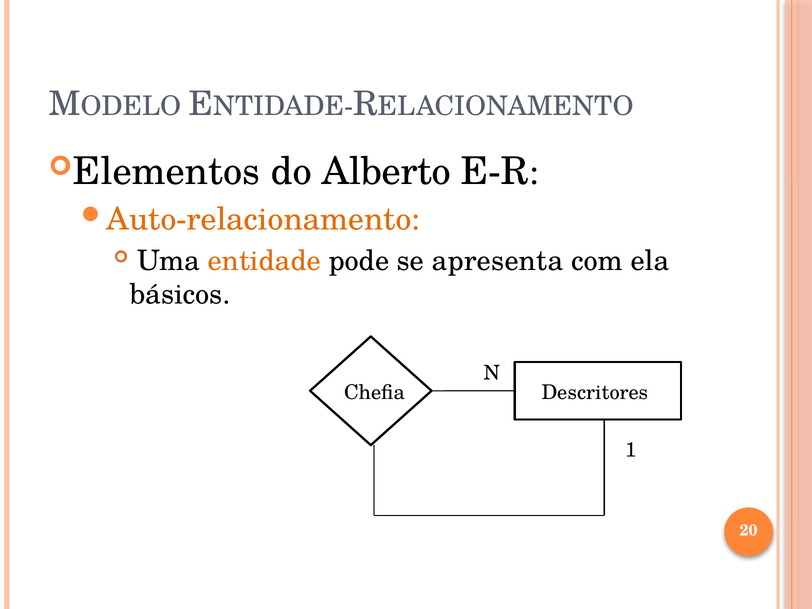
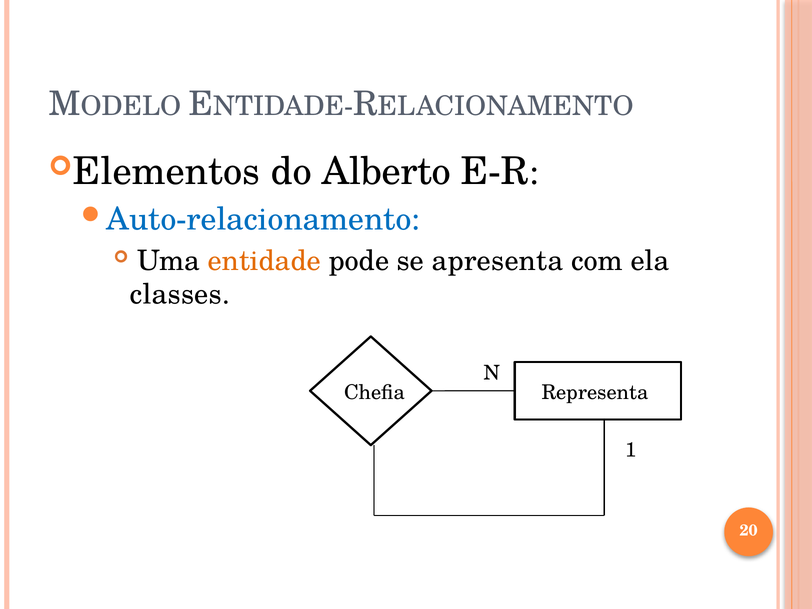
Auto-relacionamento colour: orange -> blue (263, 219)
básicos: básicos -> classes (180, 294)
Descritores: Descritores -> Representa (595, 392)
